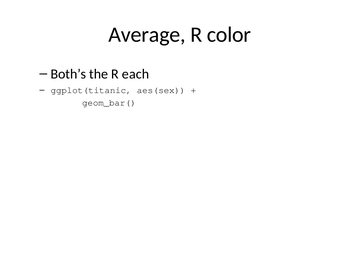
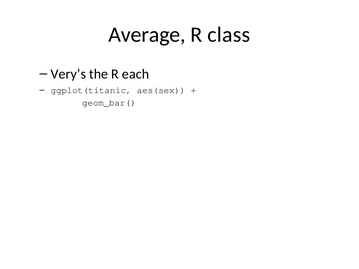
color: color -> class (229, 35)
Both’s: Both’s -> Very’s (68, 74)
